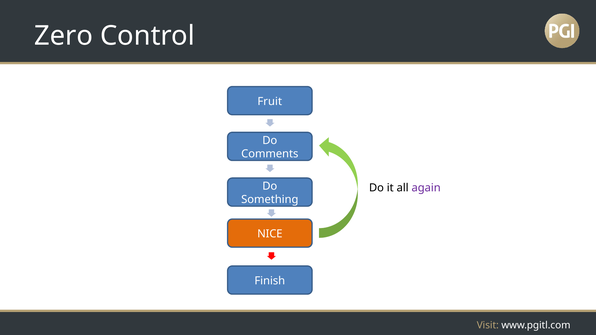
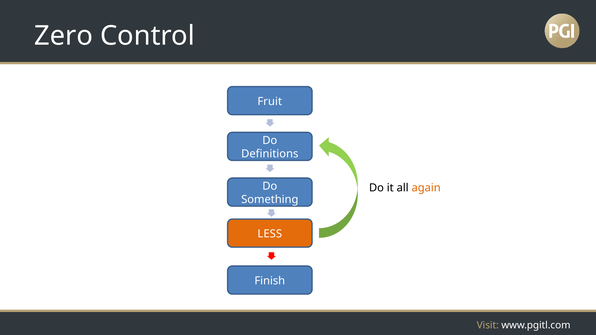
Comments: Comments -> Definitions (270, 154)
again colour: purple -> orange (426, 188)
NICE: NICE -> LESS (270, 234)
